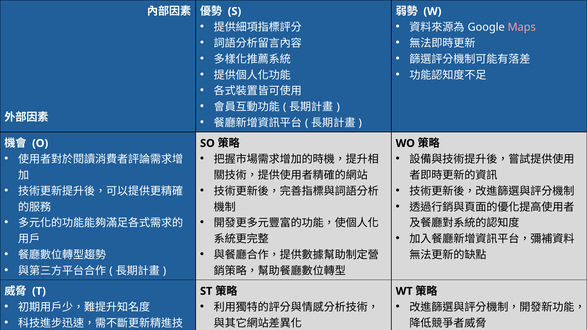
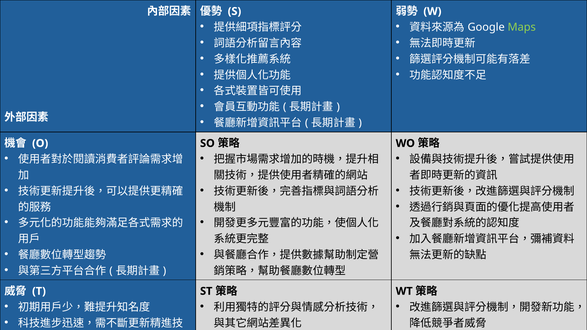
Maps colour: pink -> light green (522, 27)
